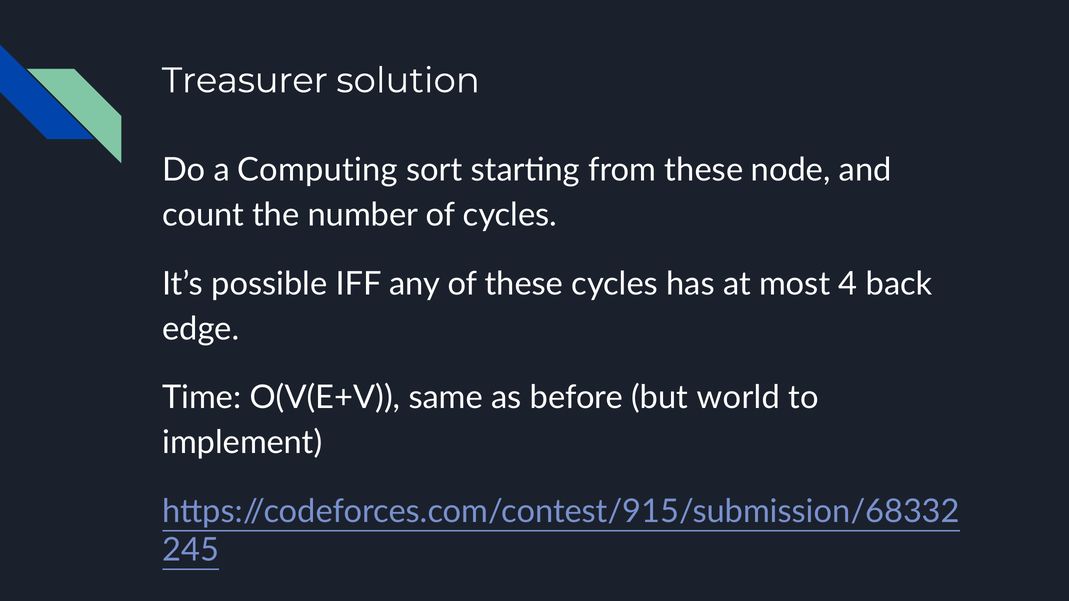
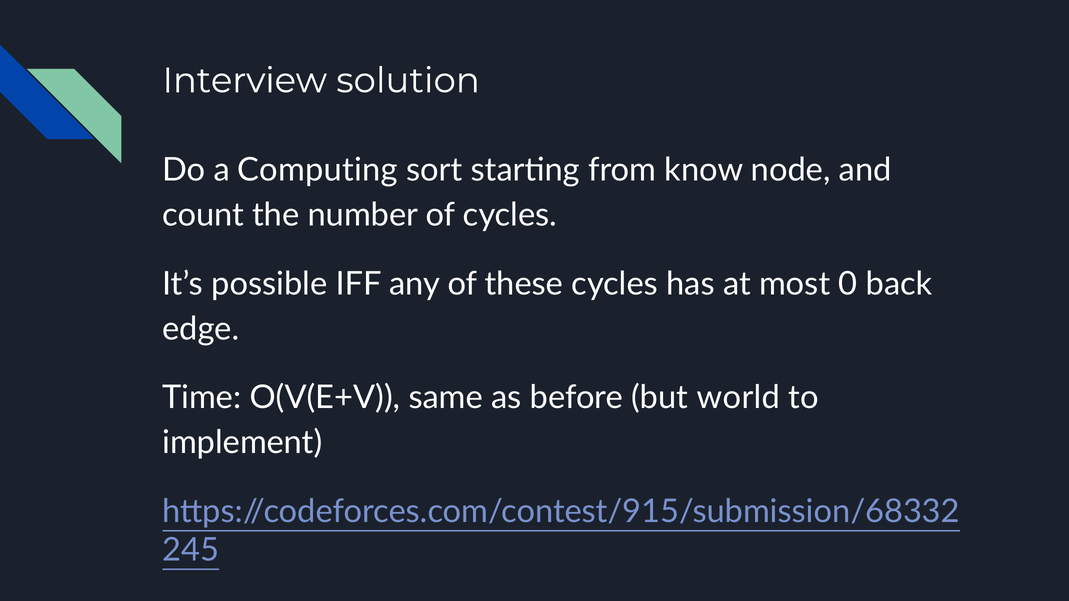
Treasurer: Treasurer -> Interview (245, 81)
from these: these -> know (704, 170)
4: 4 -> 0 (848, 284)
